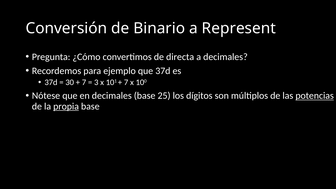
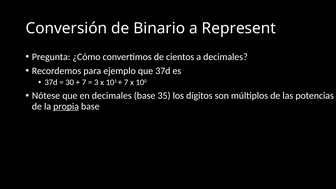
directa: directa -> cientos (180, 57)
25: 25 -> 35 (164, 96)
potencias underline: present -> none (315, 96)
